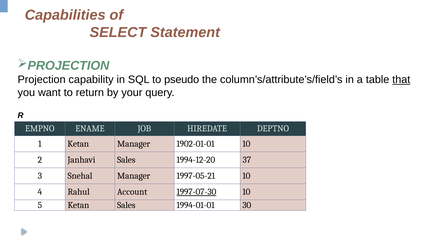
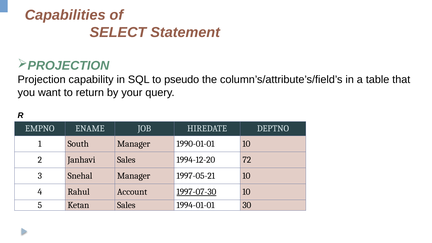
that underline: present -> none (401, 80)
1 Ketan: Ketan -> South (78, 144)
1902-01-01: 1902-01-01 -> 1990-01-01 (195, 144)
37: 37 -> 72 (247, 160)
